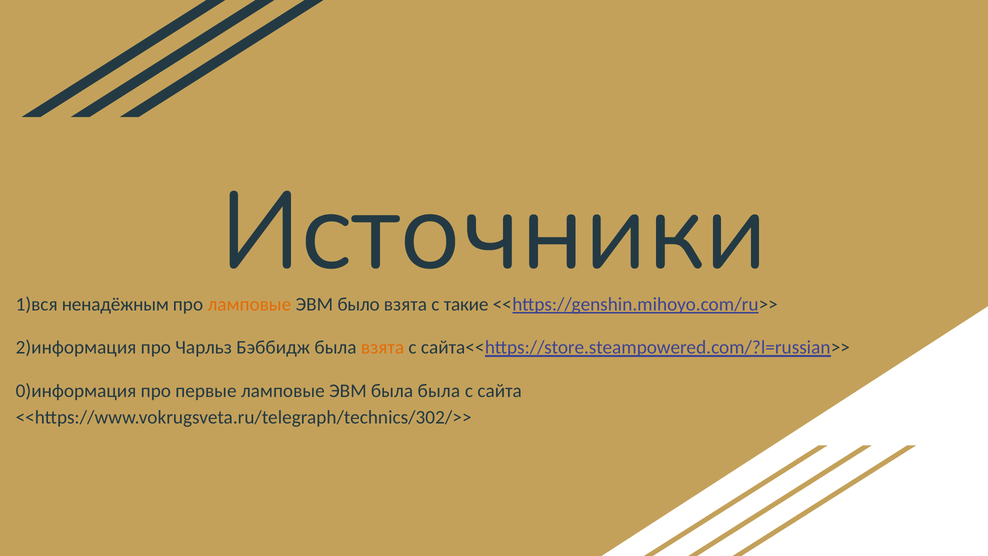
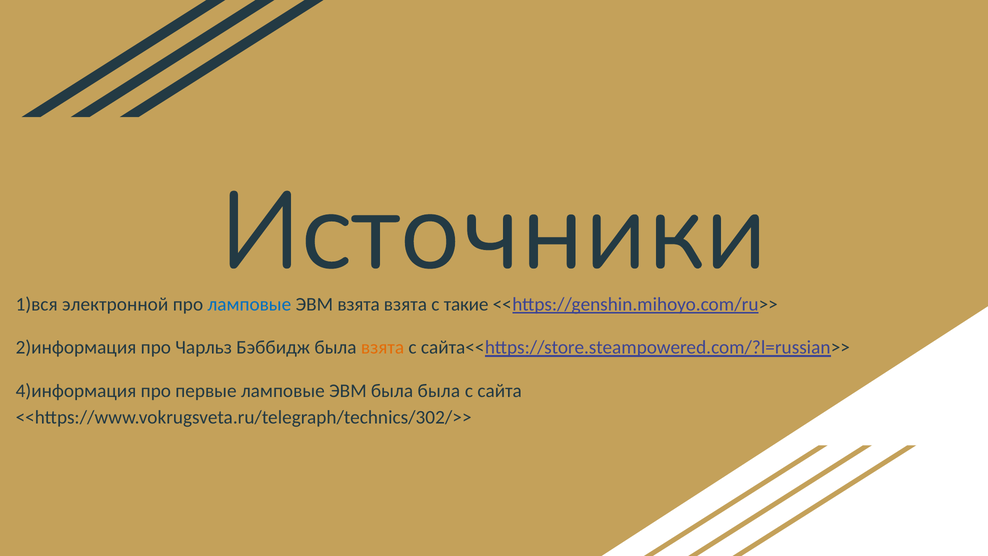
ненадёжным: ненадёжным -> электронной (115, 304)
ламповые colour: orange -> blue (249, 304)
ЭВМ было: было -> взята (359, 304)
0)информация: 0)информация -> 4)информация (76, 391)
